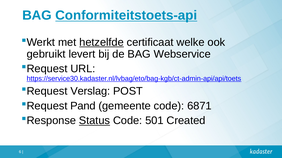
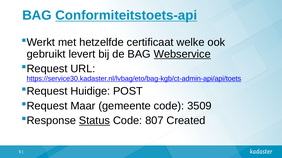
hetzelfde underline: present -> none (102, 42)
Webservice underline: none -> present (182, 54)
Verslag: Verslag -> Huidige (90, 91)
Pand: Pand -> Maar (83, 106)
6871: 6871 -> 3509 (199, 106)
501: 501 -> 807 (154, 121)
